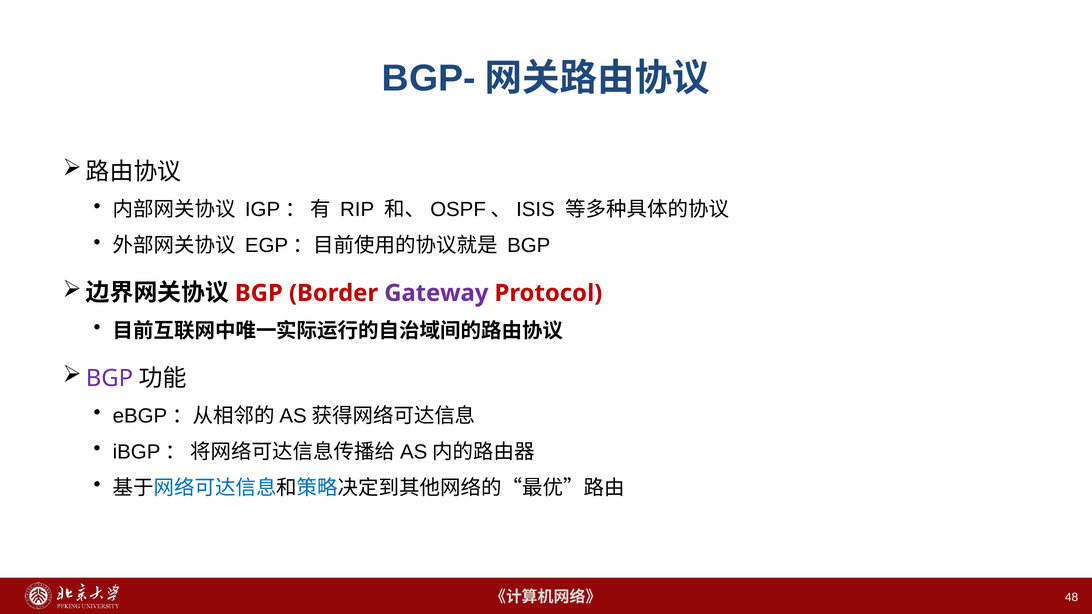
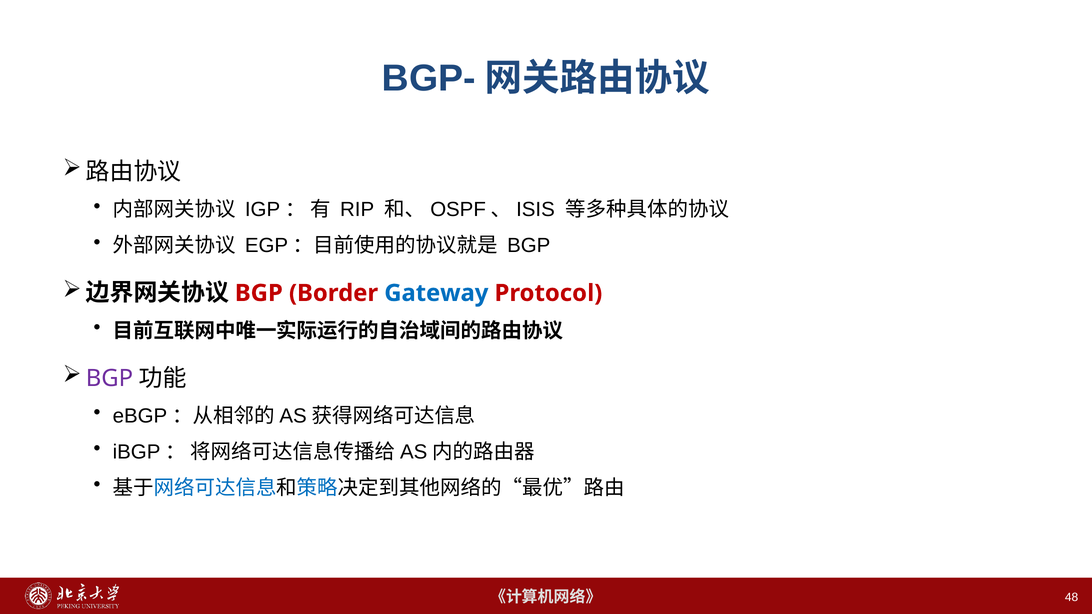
Gateway colour: purple -> blue (436, 293)
